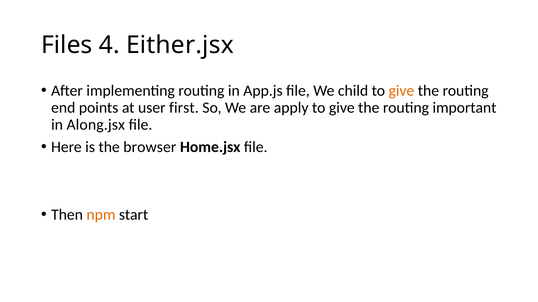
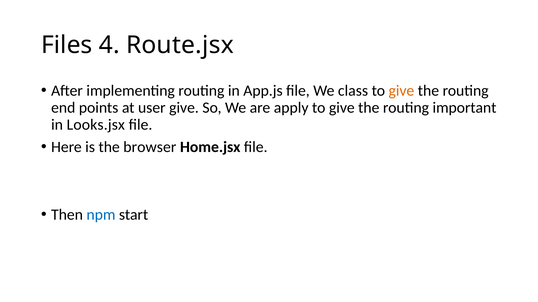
Either.jsx: Either.jsx -> Route.jsx (180, 45)
child: child -> class (353, 91)
user first: first -> give (184, 108)
Along.jsx: Along.jsx -> Looks.jsx (96, 125)
npm colour: orange -> blue (101, 215)
